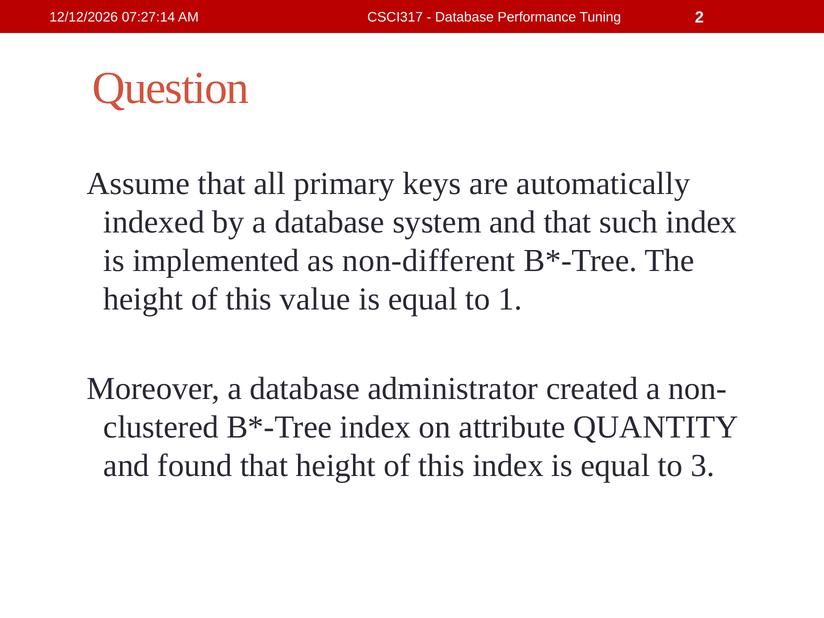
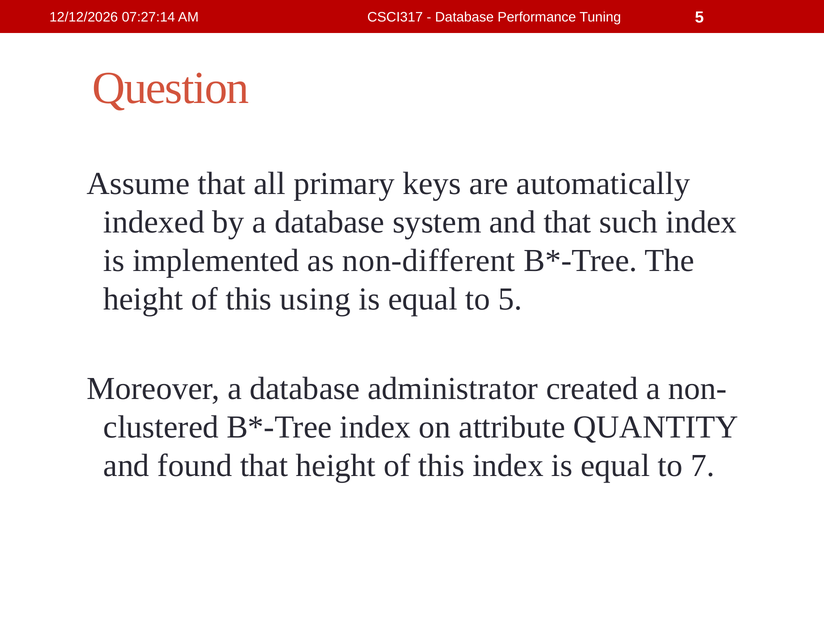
Tuning 2: 2 -> 5 (699, 18)
value: value -> using (315, 299)
to 1: 1 -> 5 (510, 299)
3: 3 -> 7 (703, 466)
